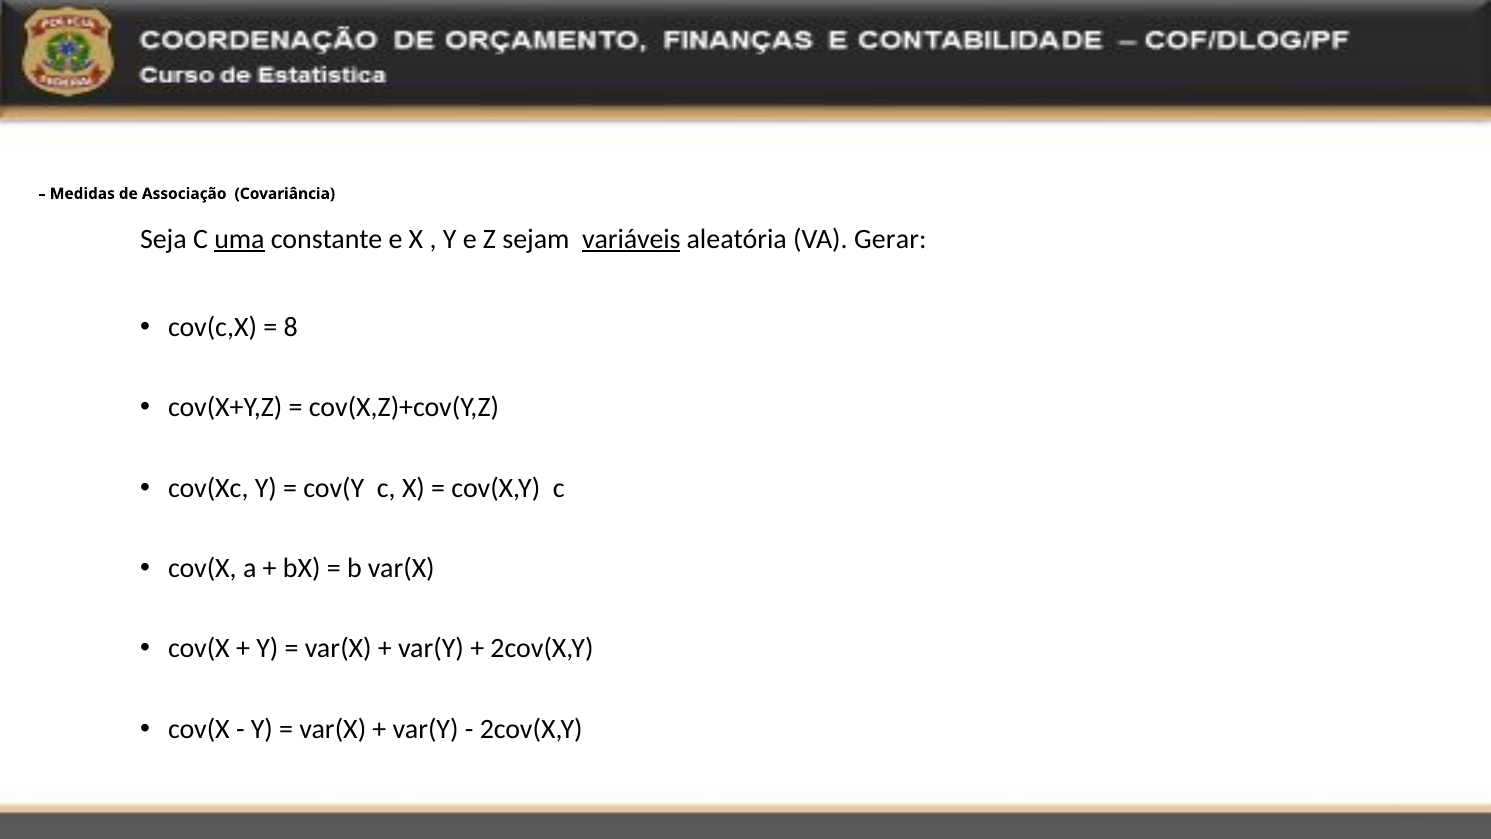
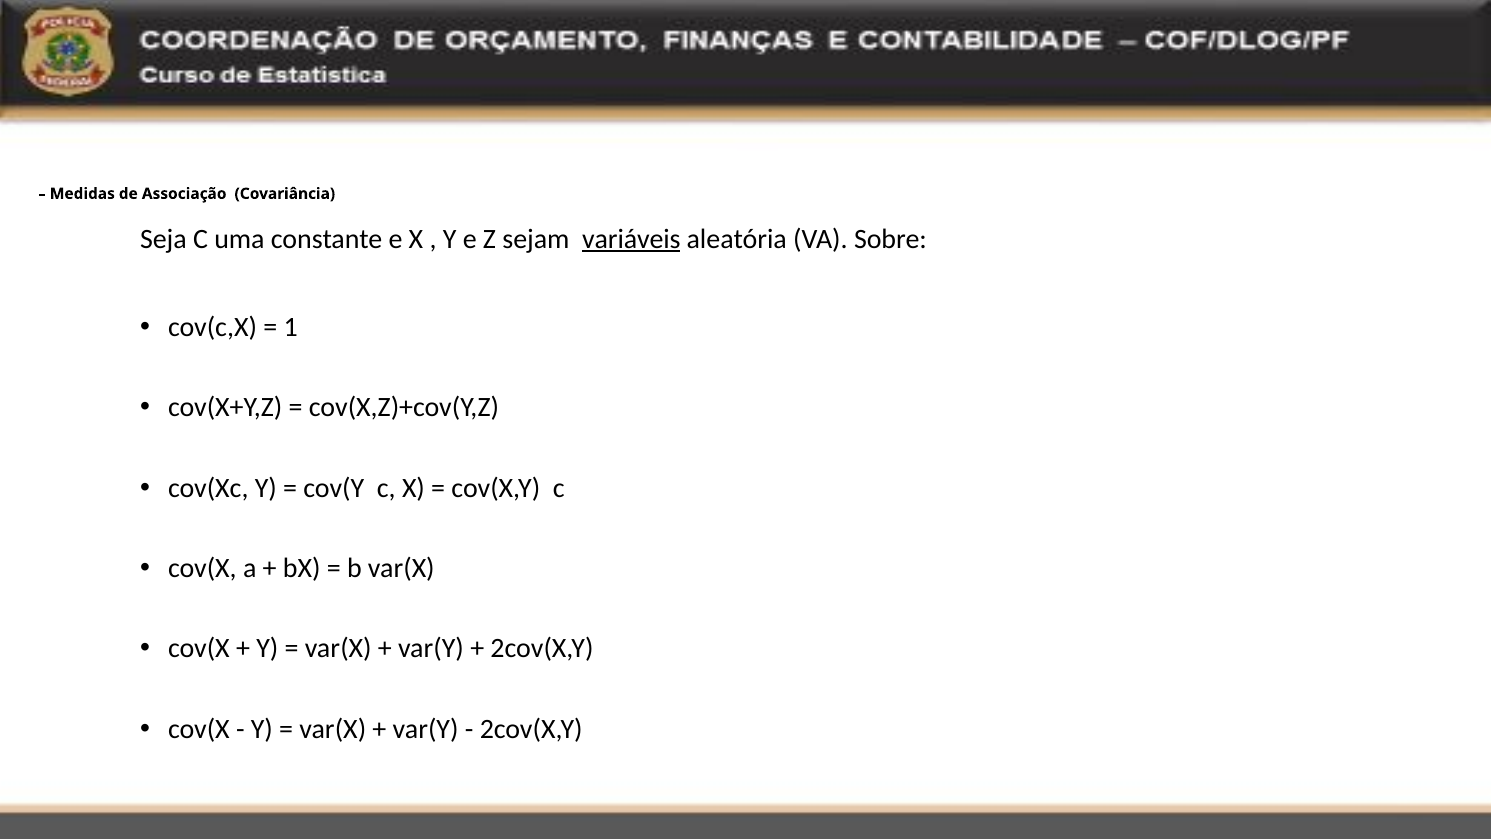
uma underline: present -> none (239, 239)
Gerar: Gerar -> Sobre (891, 239)
8: 8 -> 1 (291, 327)
